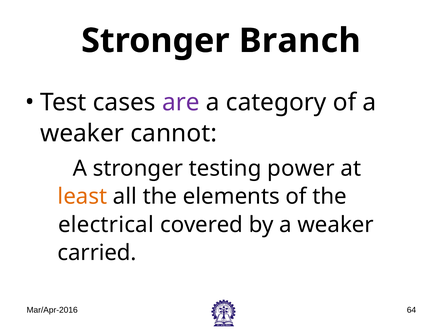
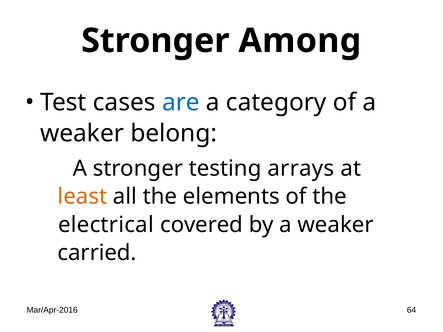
Branch: Branch -> Among (300, 41)
are colour: purple -> blue (181, 103)
cannot: cannot -> belong (174, 133)
power: power -> arrays (301, 169)
